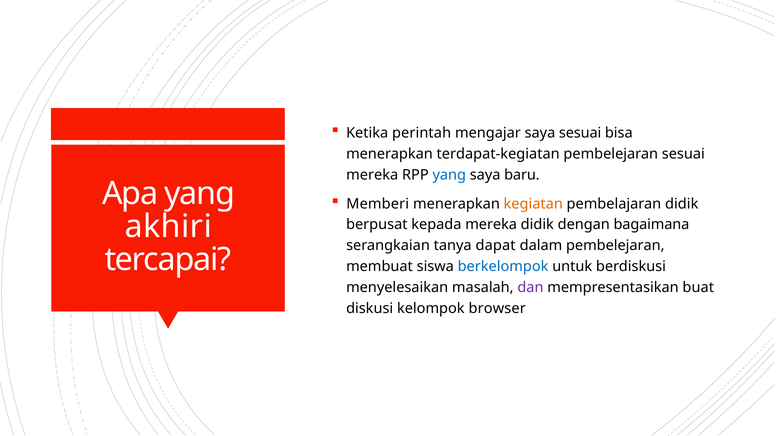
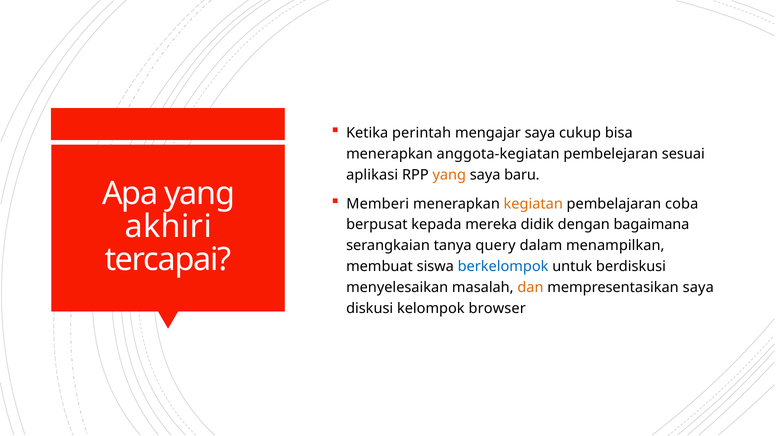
saya sesuai: sesuai -> cukup (580, 133)
terdapat-kegiatan: terdapat-kegiatan -> anggota-kegiatan (498, 154)
mereka: mereka -> aplikasi (372, 175)
yang colour: blue -> orange (449, 175)
pembelajaran didik: didik -> coba (682, 204)
dapat: dapat -> query (496, 246)
dalam pembelejaran: pembelejaran -> menampilkan (615, 246)
dan colour: purple -> orange (530, 288)
mempresentasikan buat: buat -> saya (698, 288)
